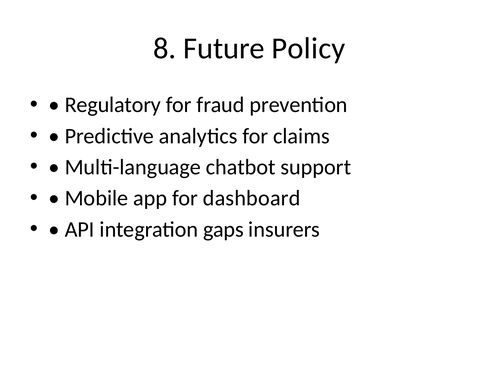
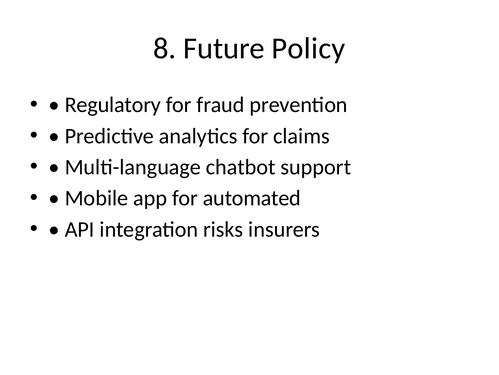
dashboard: dashboard -> automated (252, 198)
gaps: gaps -> risks (223, 229)
